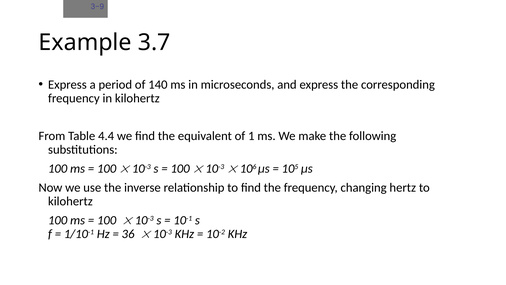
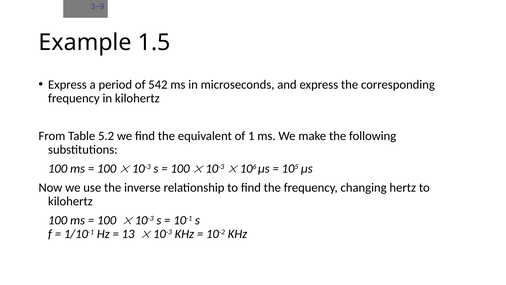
3.7: 3.7 -> 1.5 (154, 43)
140: 140 -> 542 (158, 84)
4.4: 4.4 -> 5.2 (106, 136)
36: 36 -> 13 (128, 234)
